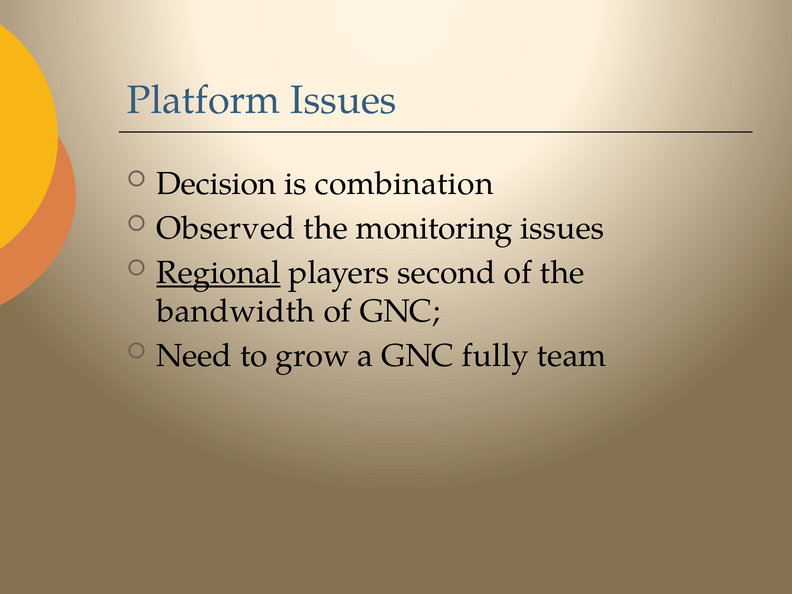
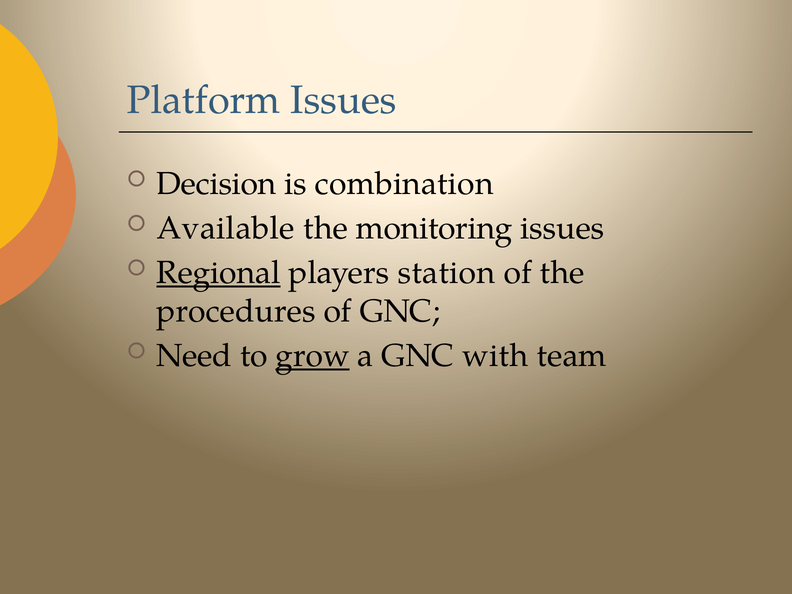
Observed: Observed -> Available (226, 228)
second: second -> station (446, 273)
bandwidth: bandwidth -> procedures (236, 311)
grow underline: none -> present (313, 356)
fully: fully -> with (495, 356)
